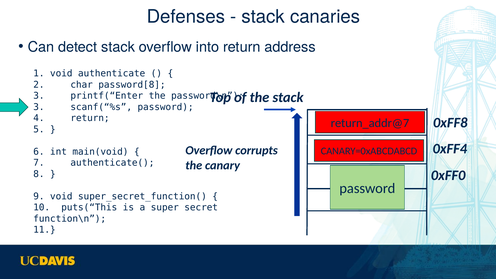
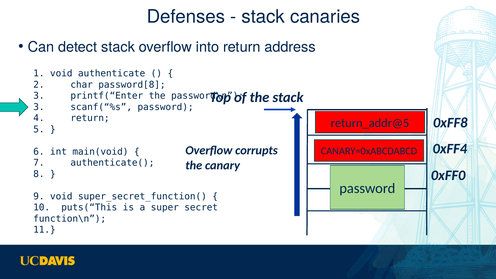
return_addr@7: return_addr@7 -> return_addr@5 (370, 123)
